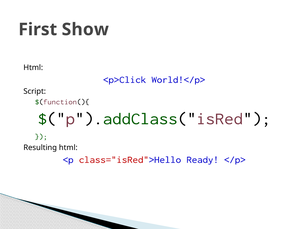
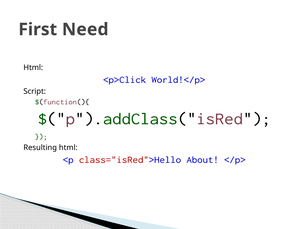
Show: Show -> Need (85, 30)
Ready: Ready -> About (203, 160)
